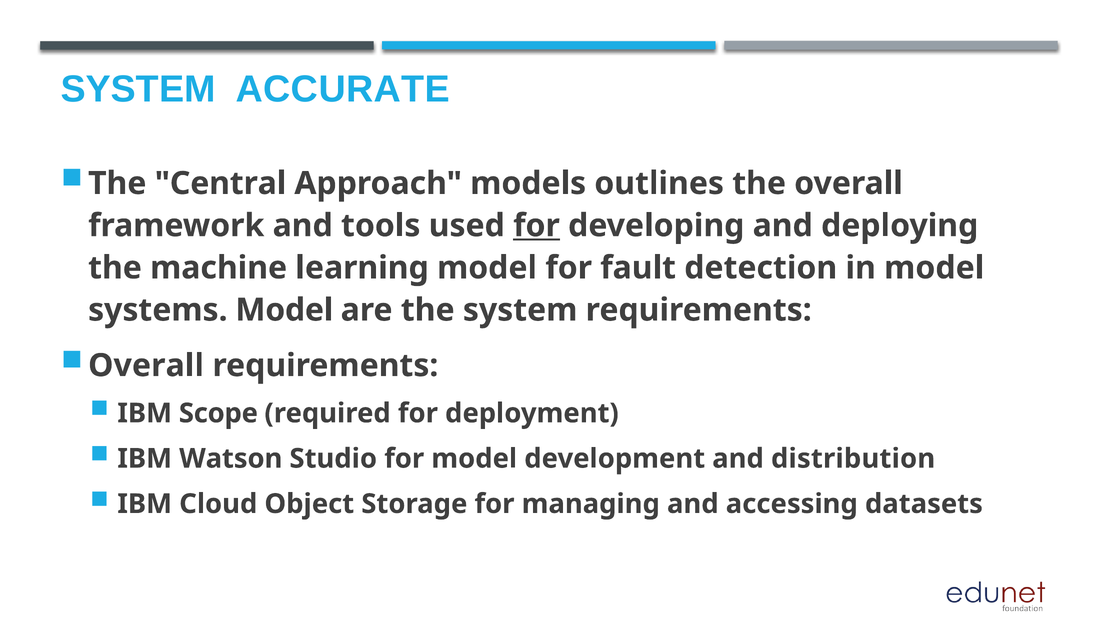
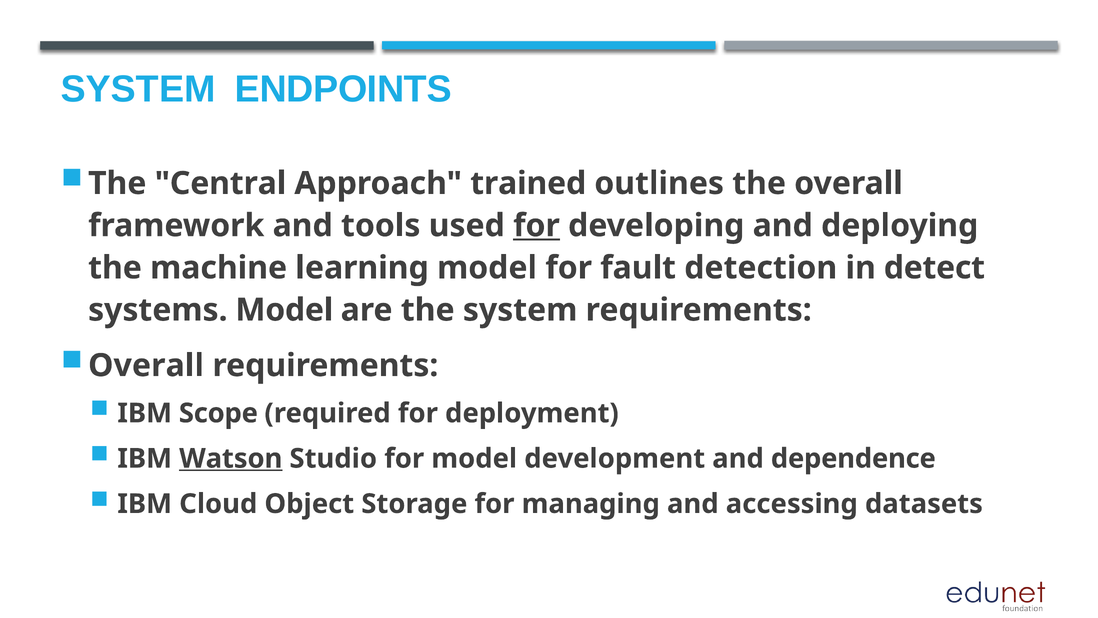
ACCURATE: ACCURATE -> ENDPOINTS (343, 89)
models: models -> trained (528, 183)
in model: model -> detect (934, 268)
Watson underline: none -> present (231, 458)
distribution: distribution -> dependence (853, 458)
